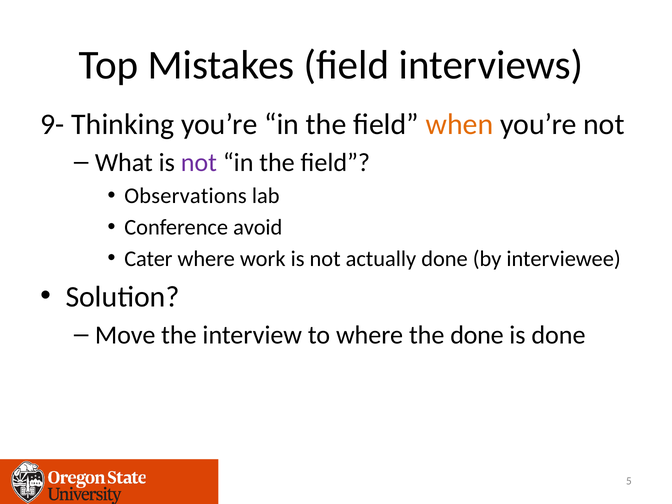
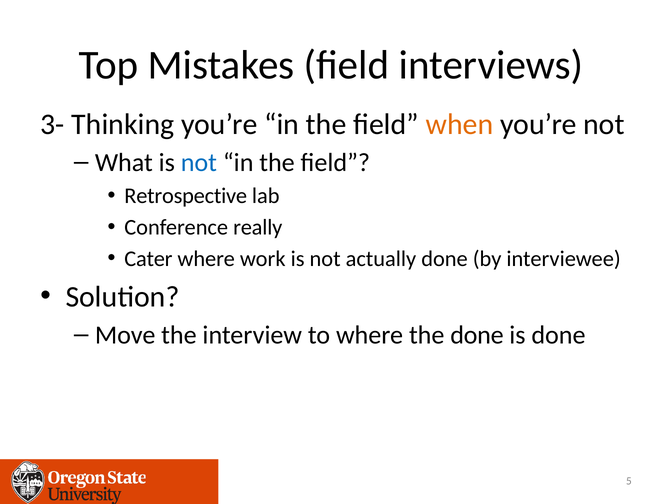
9-: 9- -> 3- (52, 124)
not colour: purple -> blue (199, 163)
Observations: Observations -> Retrospective (186, 196)
avoid: avoid -> really (258, 227)
